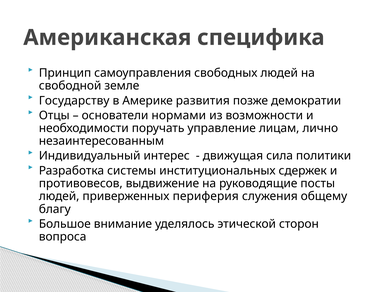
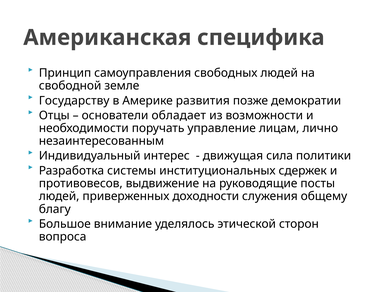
нормами: нормами -> обладает (179, 115)
периферия: периферия -> доходности (206, 196)
